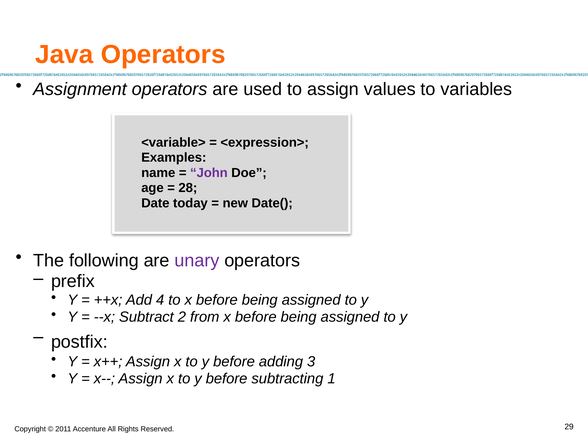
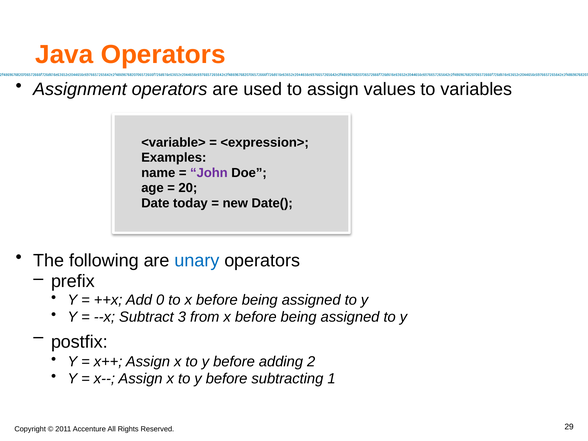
28: 28 -> 20 (188, 188)
unary colour: purple -> blue (197, 260)
4: 4 -> 0 (160, 300)
2: 2 -> 3 (182, 317)
3: 3 -> 2 (311, 362)
